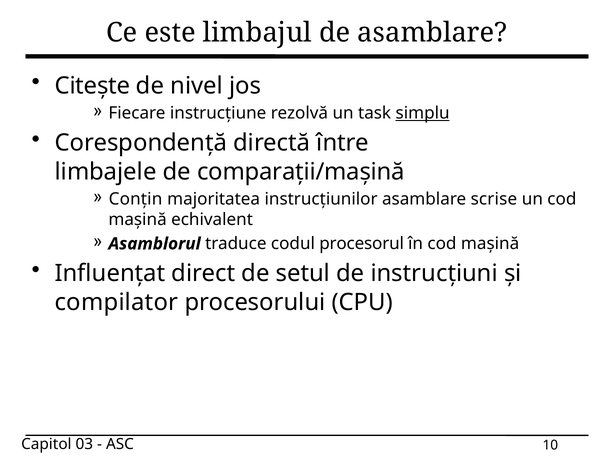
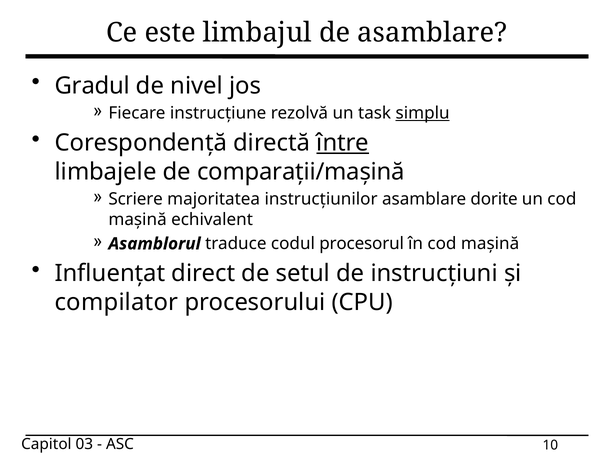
Citește: Citește -> Gradul (92, 86)
între underline: none -> present (343, 143)
Conțin: Conțin -> Scriere (136, 199)
scrise: scrise -> dorite (494, 199)
